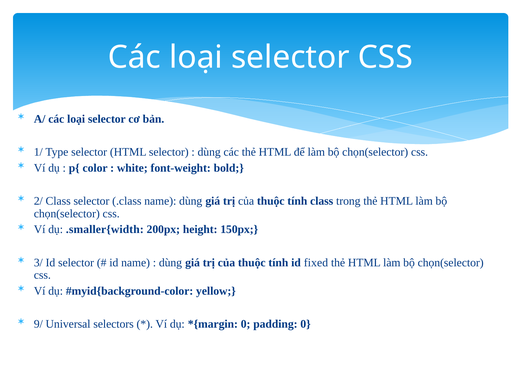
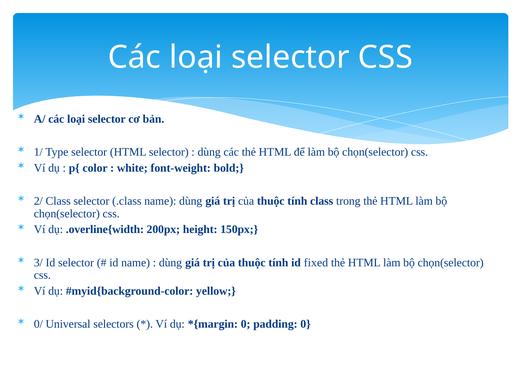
.smaller{width: .smaller{width -> .overline{width (105, 229)
9/: 9/ -> 0/ (38, 324)
